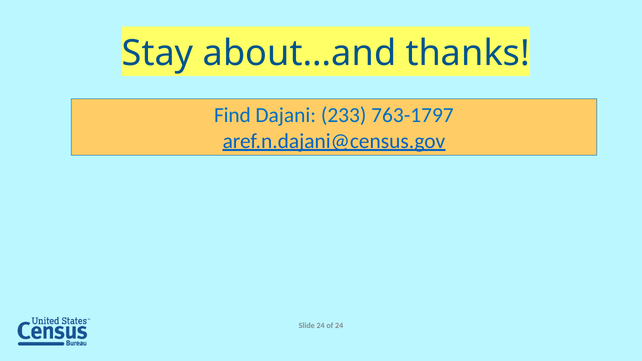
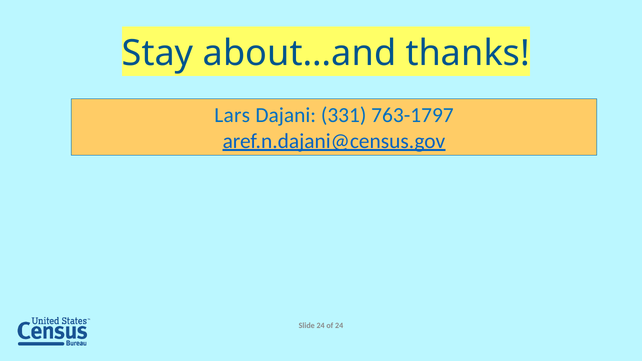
Find: Find -> Lars (232, 115)
233: 233 -> 331 (344, 115)
